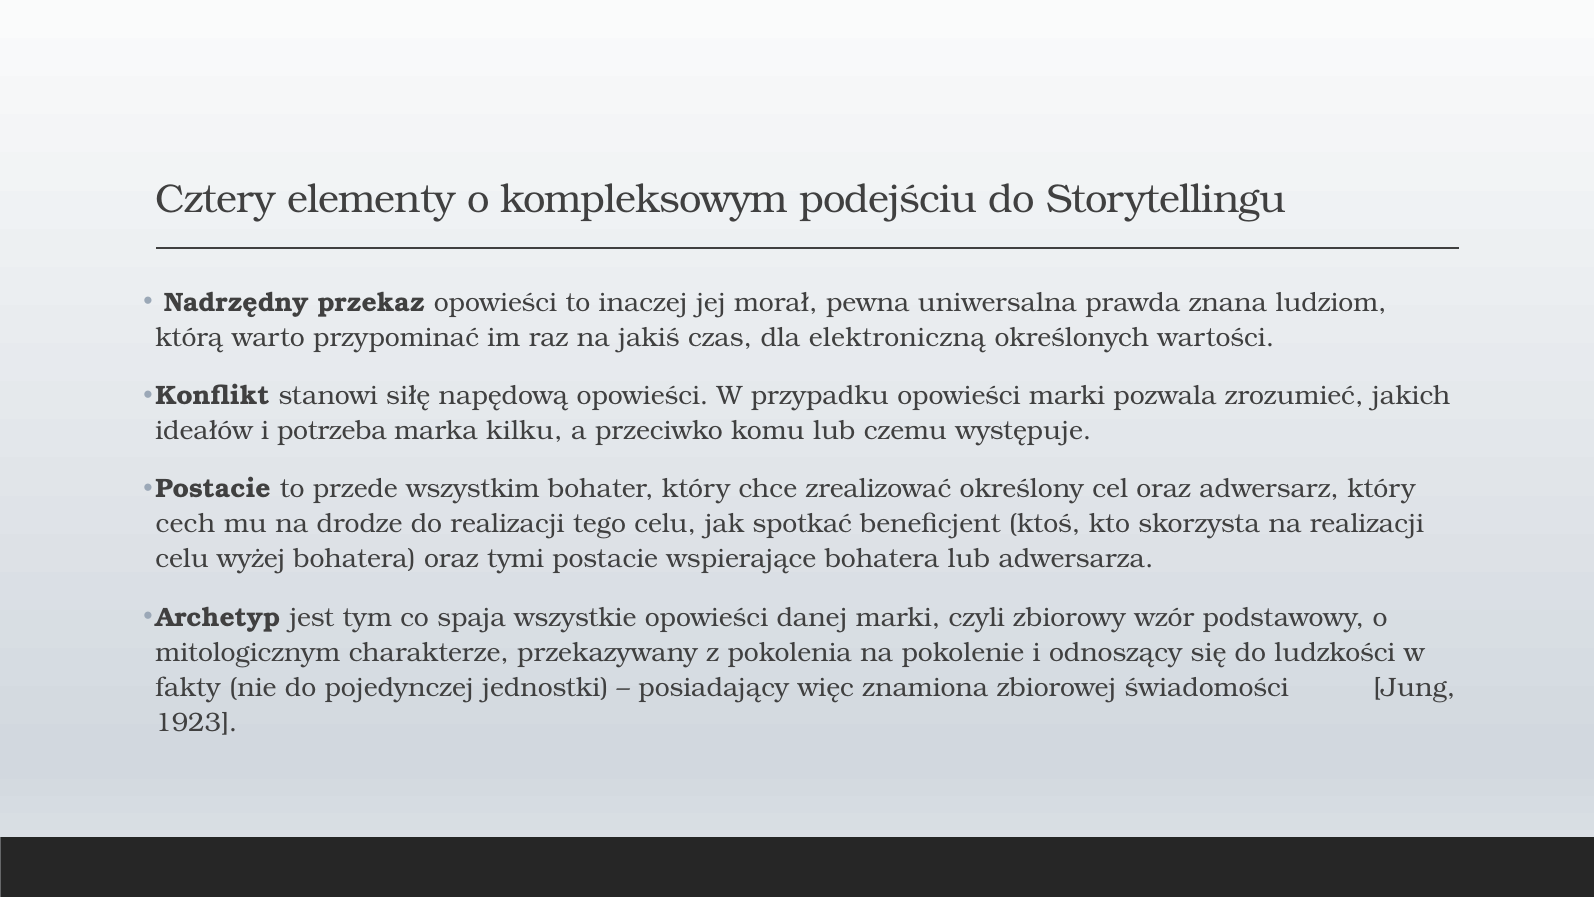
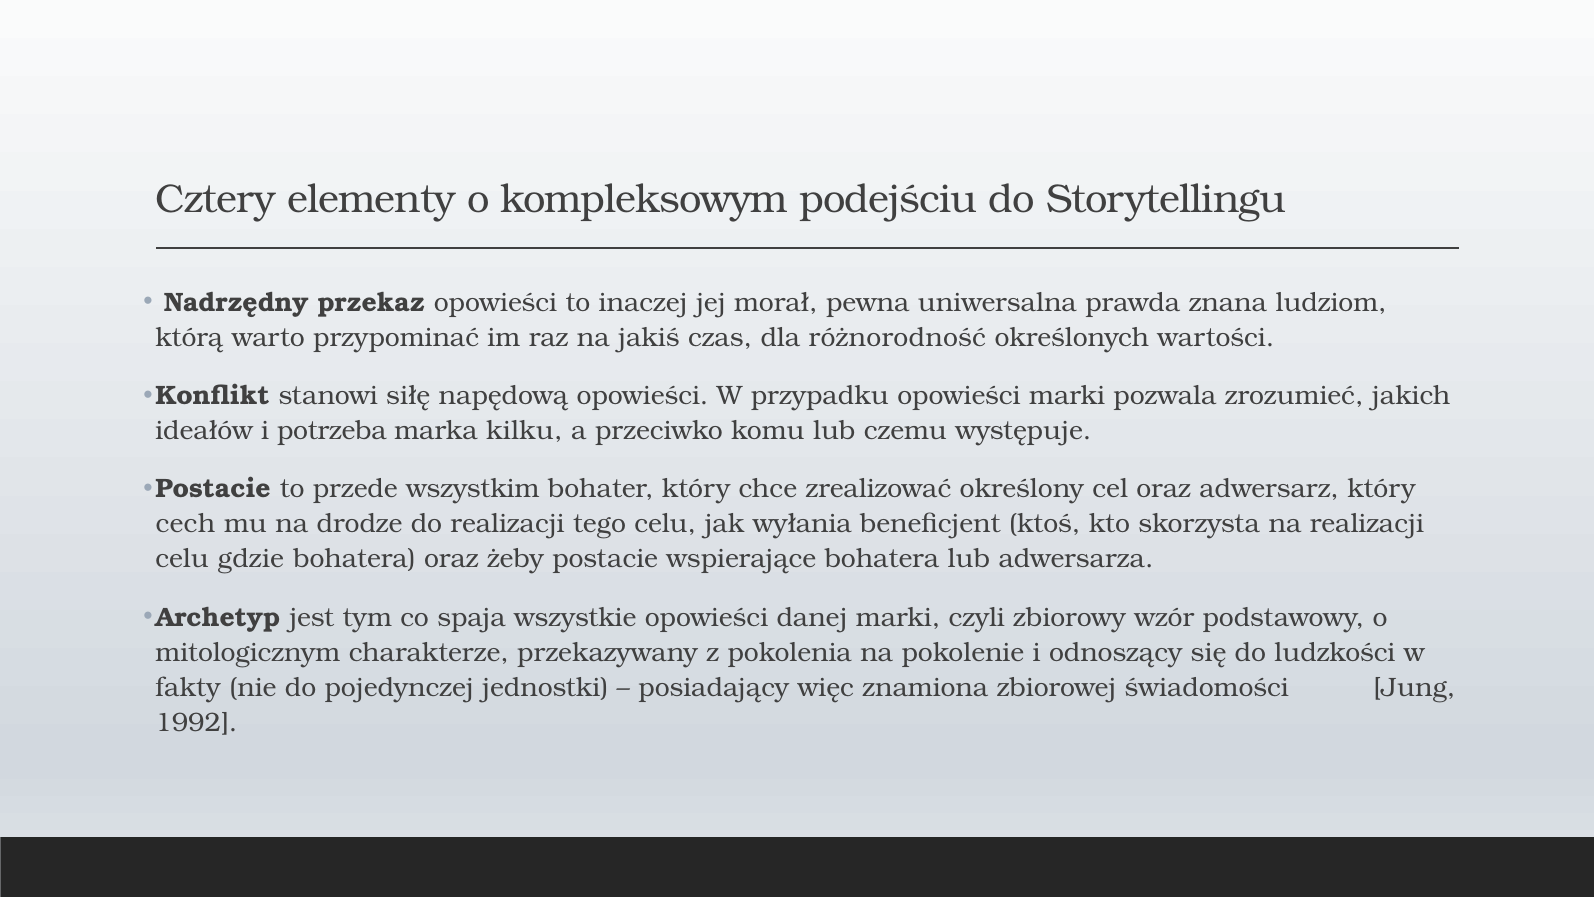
elektroniczną: elektroniczną -> różnorodność (897, 337)
spotkać: spotkać -> wyłania (802, 524)
wyżej: wyżej -> gdzie (251, 559)
tymi: tymi -> żeby (516, 559)
1923: 1923 -> 1992 (196, 722)
